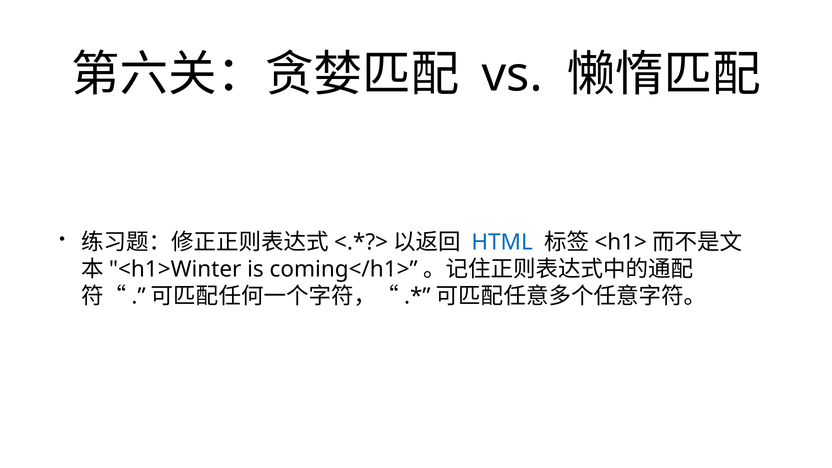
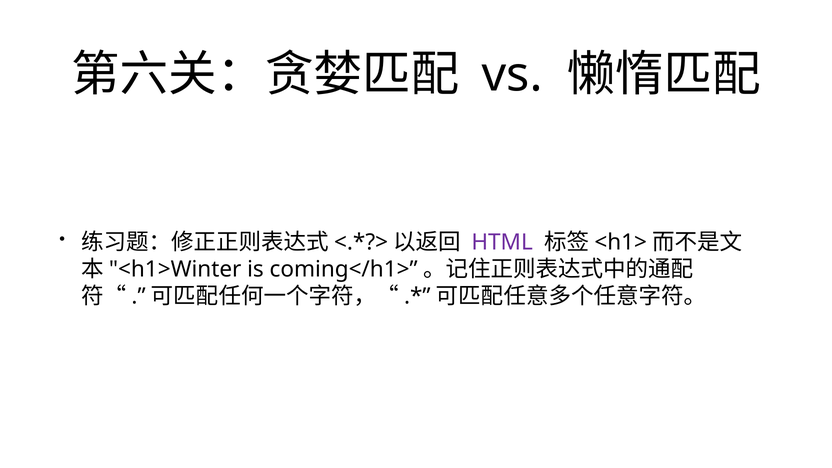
HTML colour: blue -> purple (502, 242)
